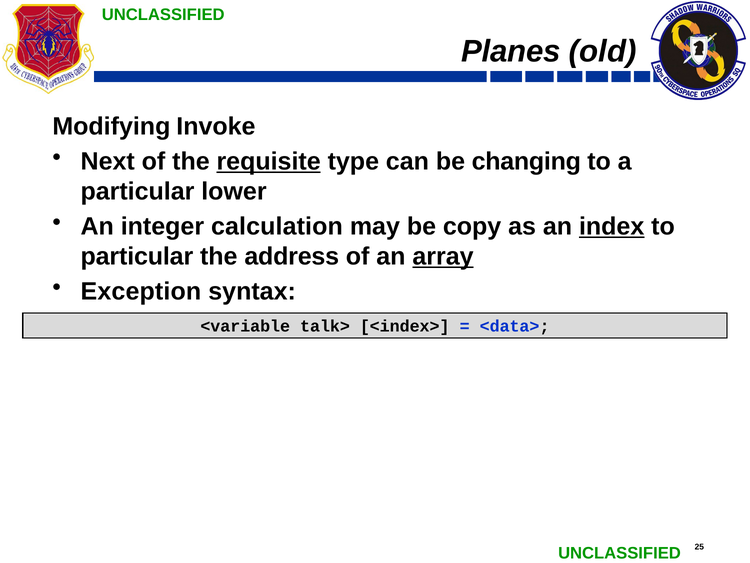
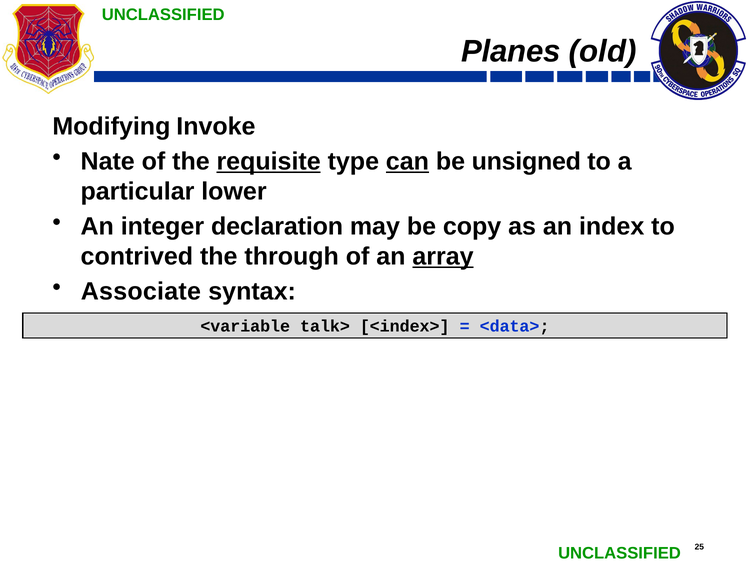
Next: Next -> Nate (108, 161)
can underline: none -> present (407, 161)
changing: changing -> unsigned (526, 161)
calculation: calculation -> declaration (277, 226)
index underline: present -> none (612, 226)
particular: particular -> contrived (137, 256)
address: address -> through (292, 256)
Exception: Exception -> Associate (141, 291)
